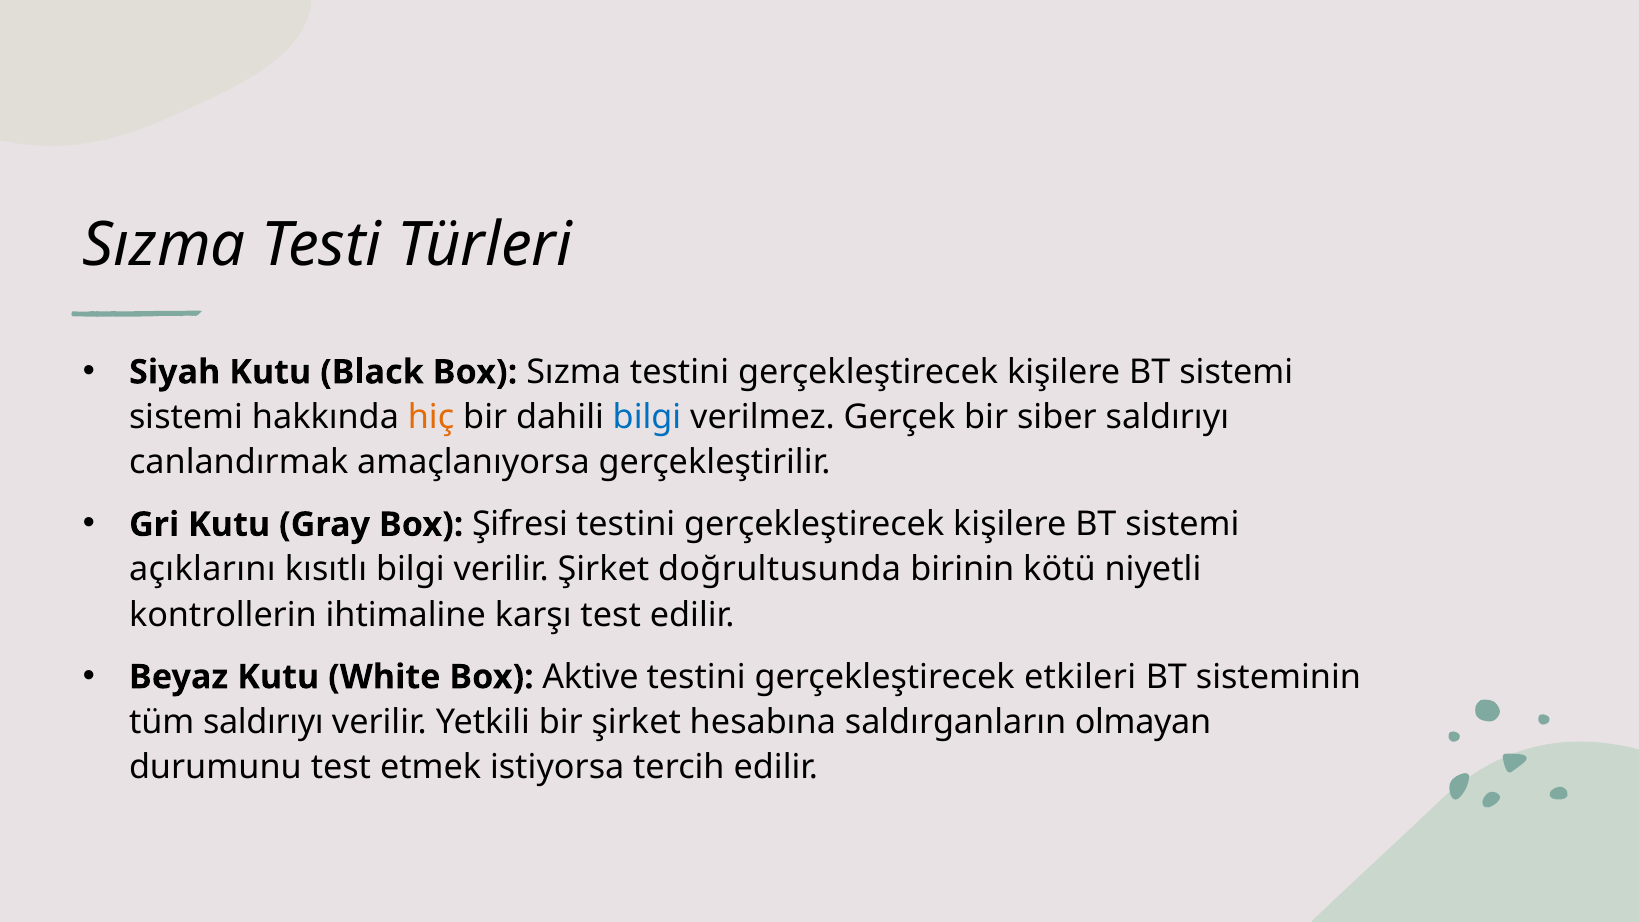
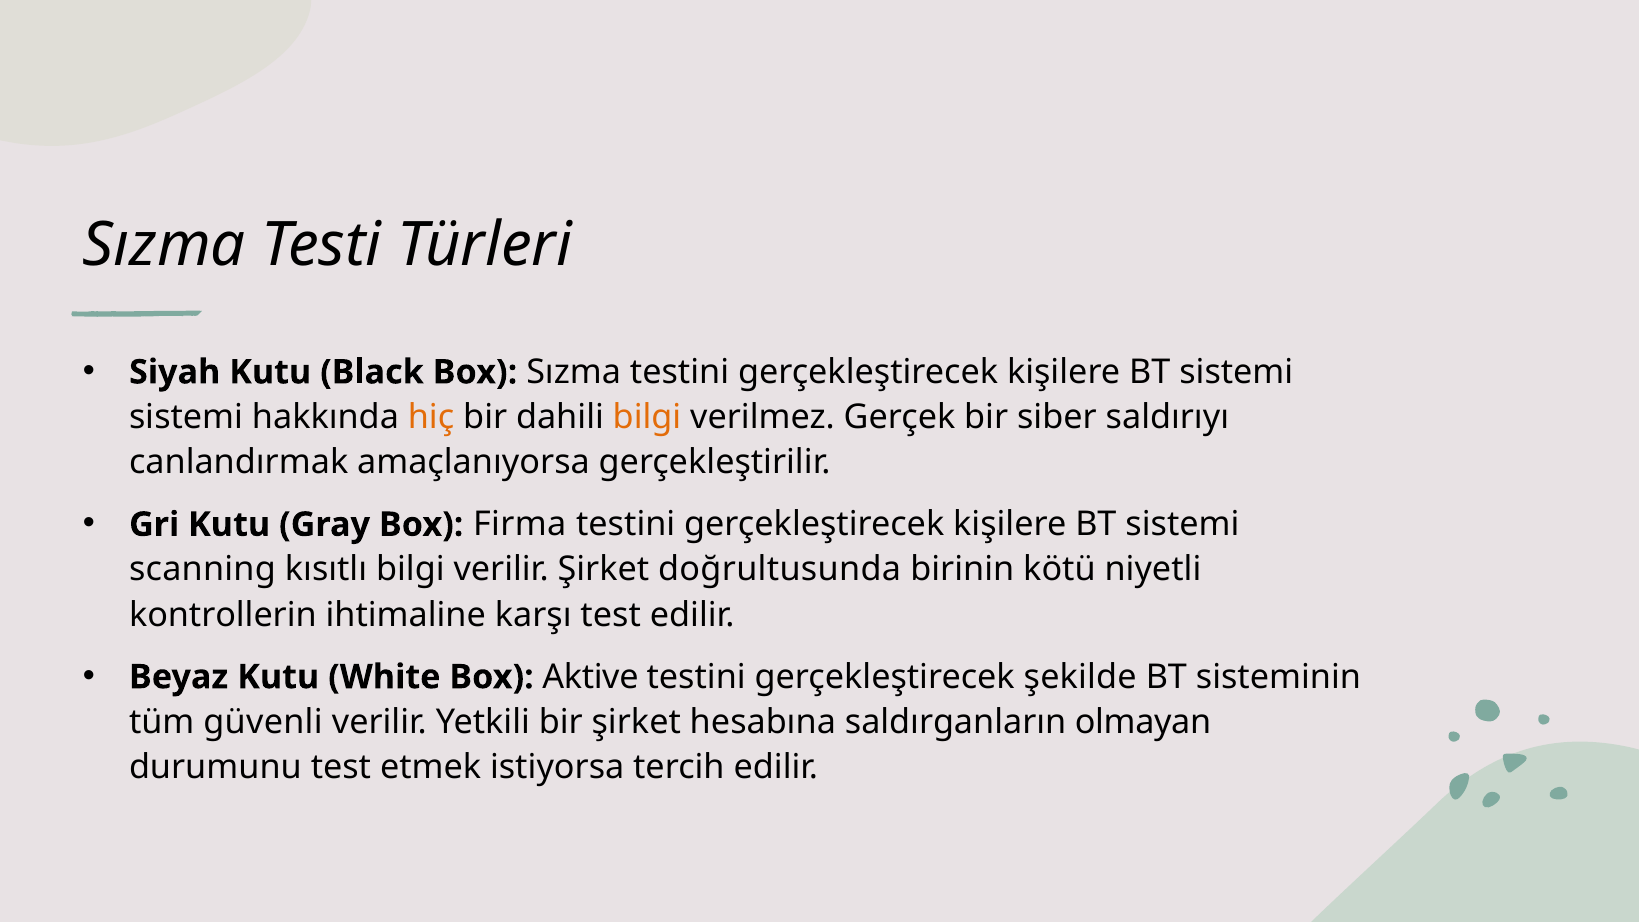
bilgi colour: blue -> orange (647, 417)
Şifresi: Şifresi -> Firma (520, 525)
açıklarını: açıklarını -> scanning (202, 570)
etkileri: etkileri -> şekilde (1080, 677)
tüm saldırıyı: saldırıyı -> güvenli (263, 722)
